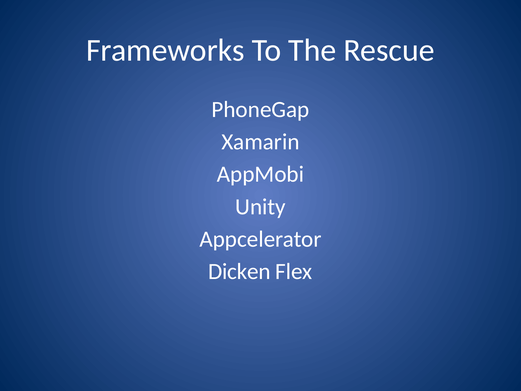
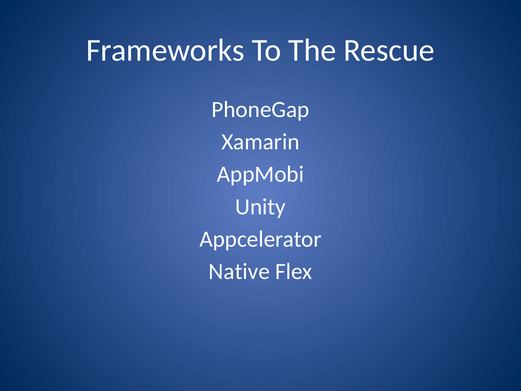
Dicken: Dicken -> Native (239, 271)
